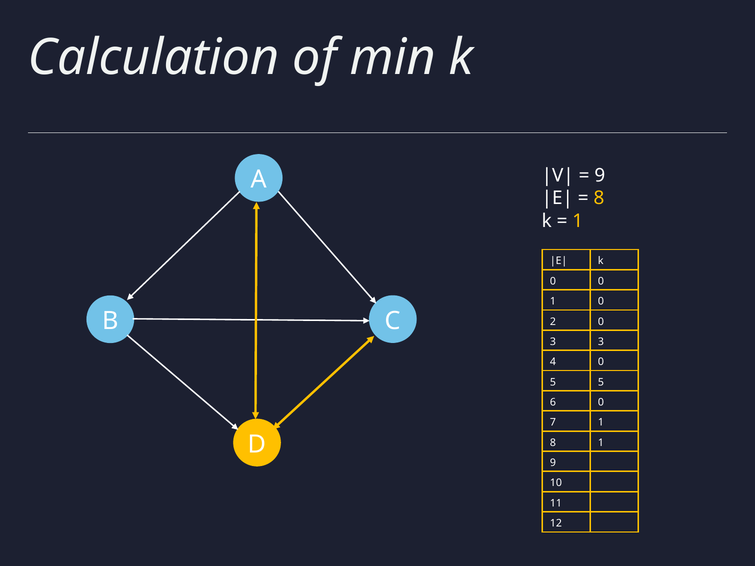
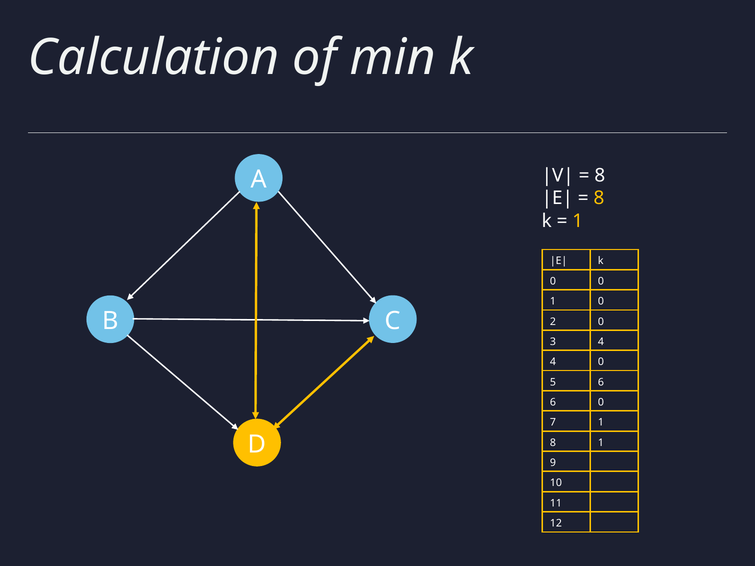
9: 9 -> 8 (600, 176)
3 3: 3 -> 4 (601, 342)
5 5: 5 -> 6 (601, 382)
